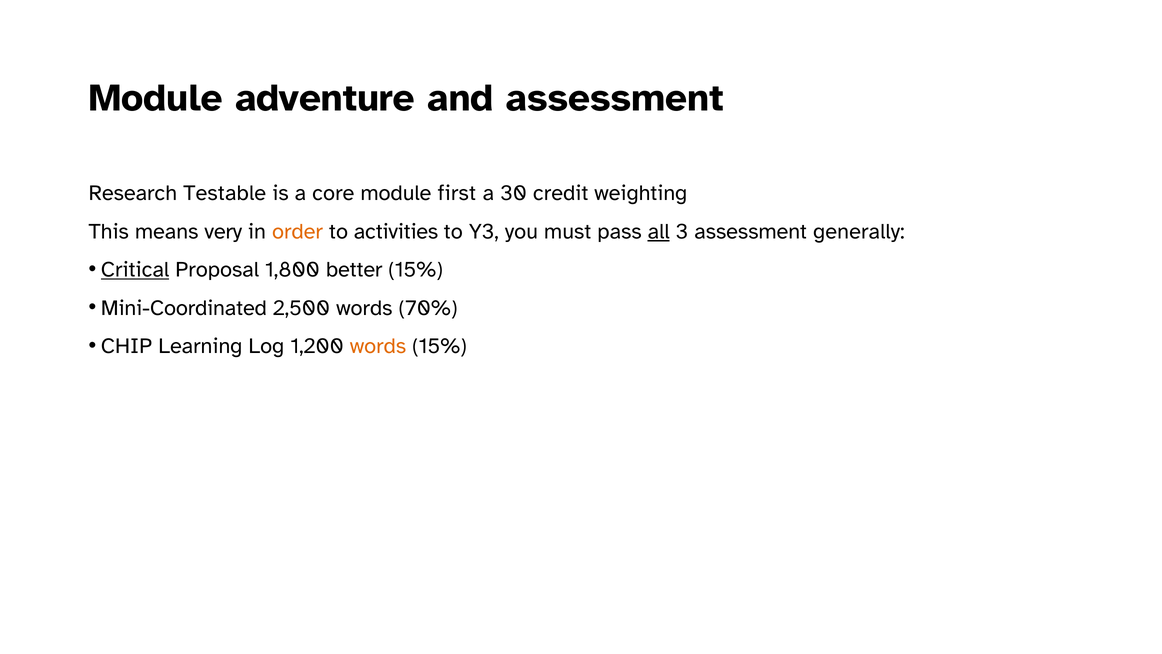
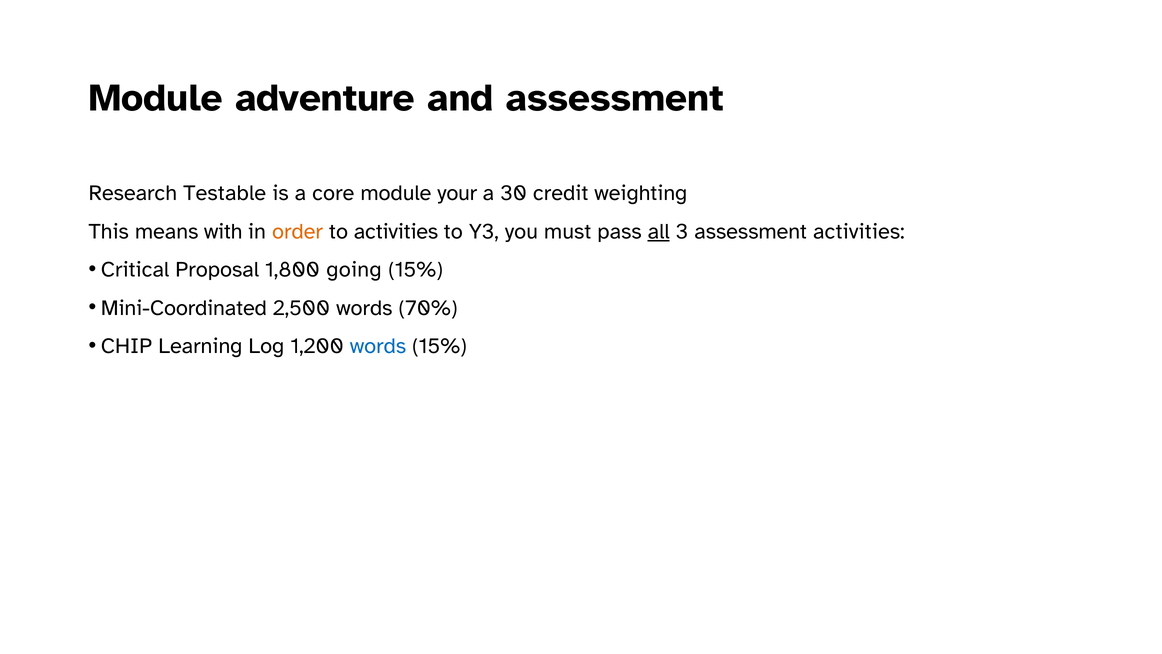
first: first -> your (457, 193)
very: very -> with (223, 231)
assessment generally: generally -> activities (859, 231)
Critical underline: present -> none (135, 269)
better: better -> going (354, 269)
words colour: orange -> blue (378, 346)
